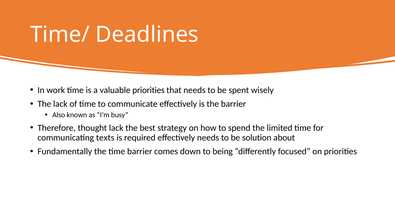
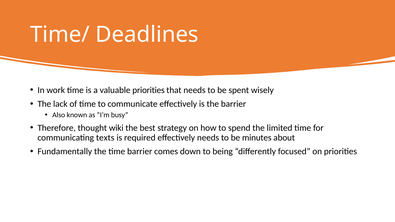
thought lack: lack -> wiki (116, 128)
solution: solution -> minutes (257, 138)
